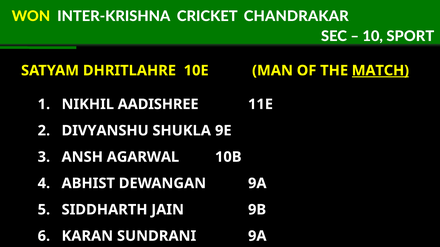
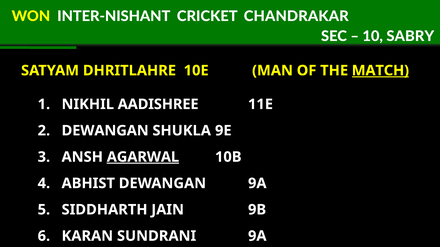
INTER-KRISHNA: INTER-KRISHNA -> INTER-NISHANT (114, 16)
SPORT: SPORT -> SABRY (410, 36)
DIVYANSHU: DIVYANSHU -> DEWANGAN (105, 131)
AGARWAL underline: none -> present (143, 157)
